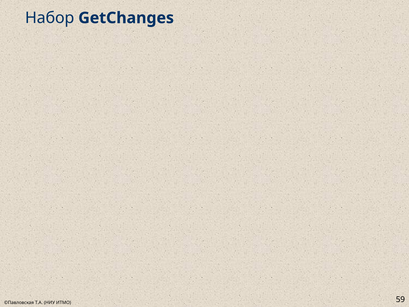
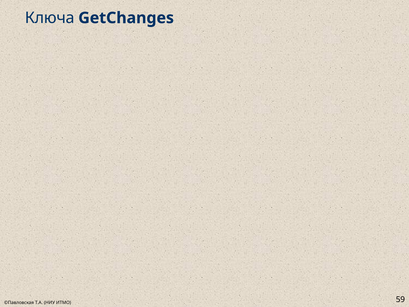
Набор: Набор -> Ключа (50, 18)
